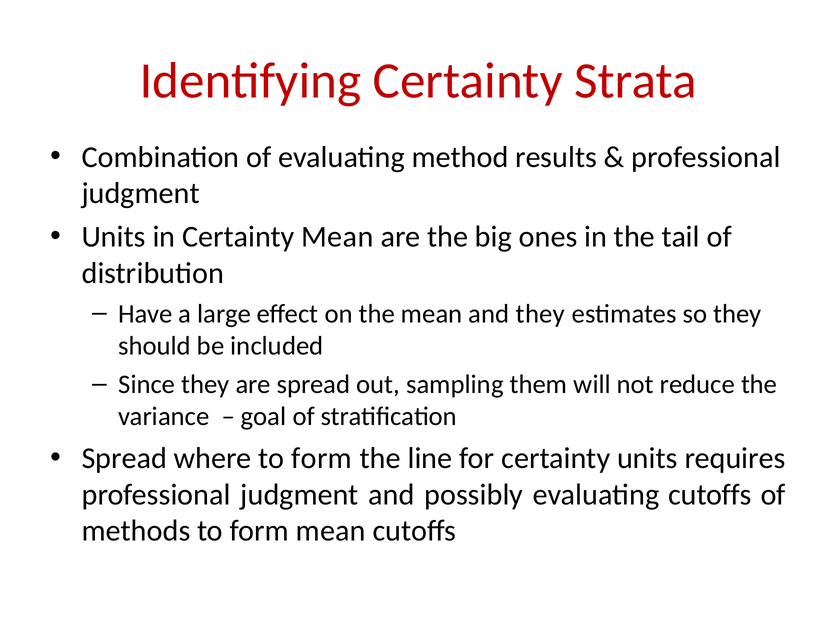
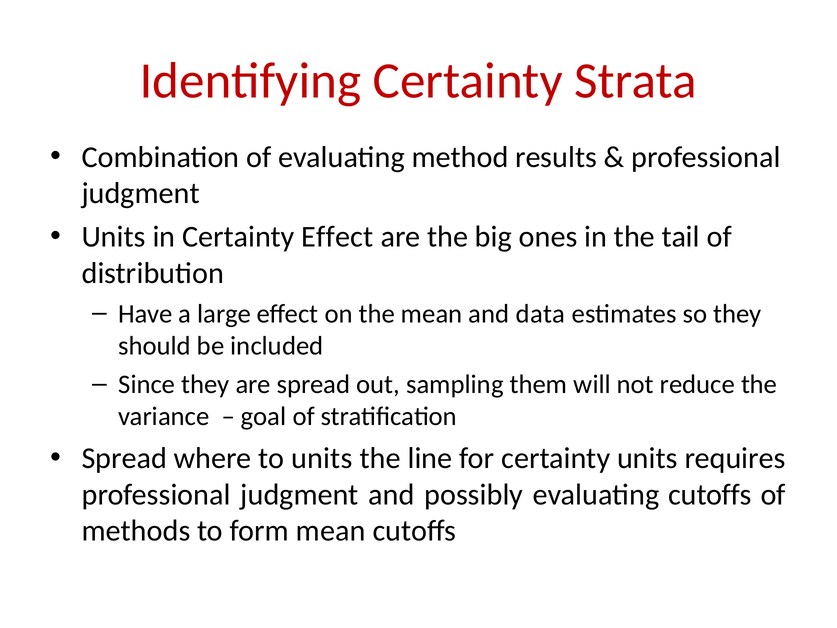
Certainty Mean: Mean -> Effect (337, 237)
and they: they -> data (541, 314)
where to form: form -> units (322, 458)
